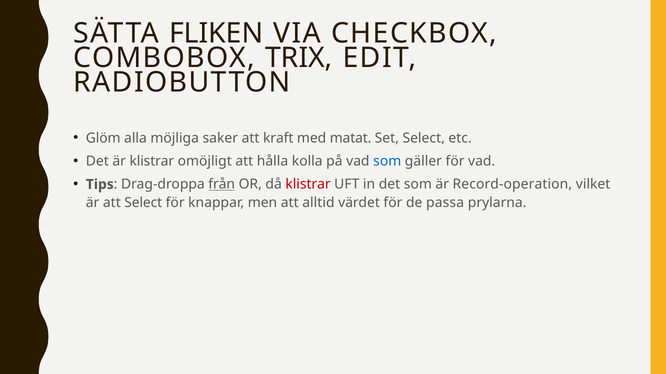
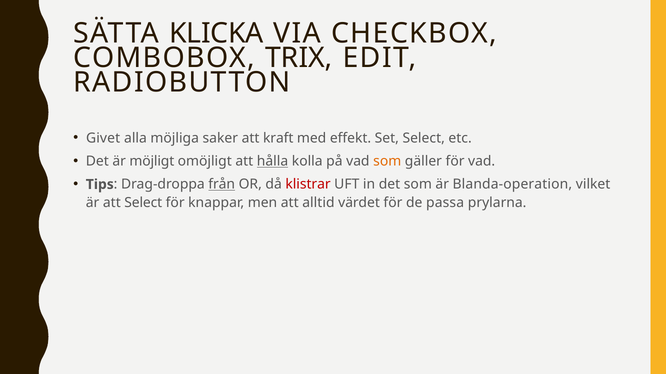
FLIKEN: FLIKEN -> KLICKA (216, 34)
Glöm: Glöm -> Givet (103, 138)
matat: matat -> effekt (351, 138)
är klistrar: klistrar -> möjligt (152, 161)
hålla underline: none -> present (273, 161)
som colour: blue -> orange (387, 161)
Record-operation: Record-operation -> Blanda-operation (512, 185)
